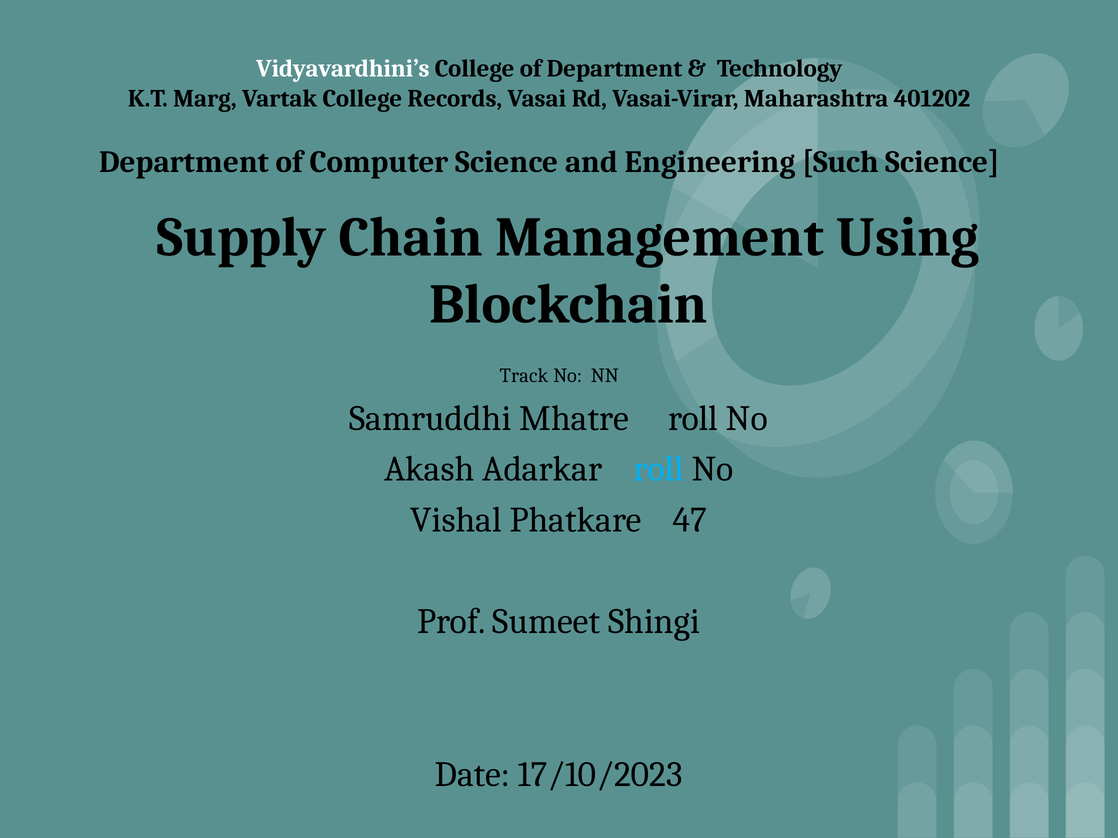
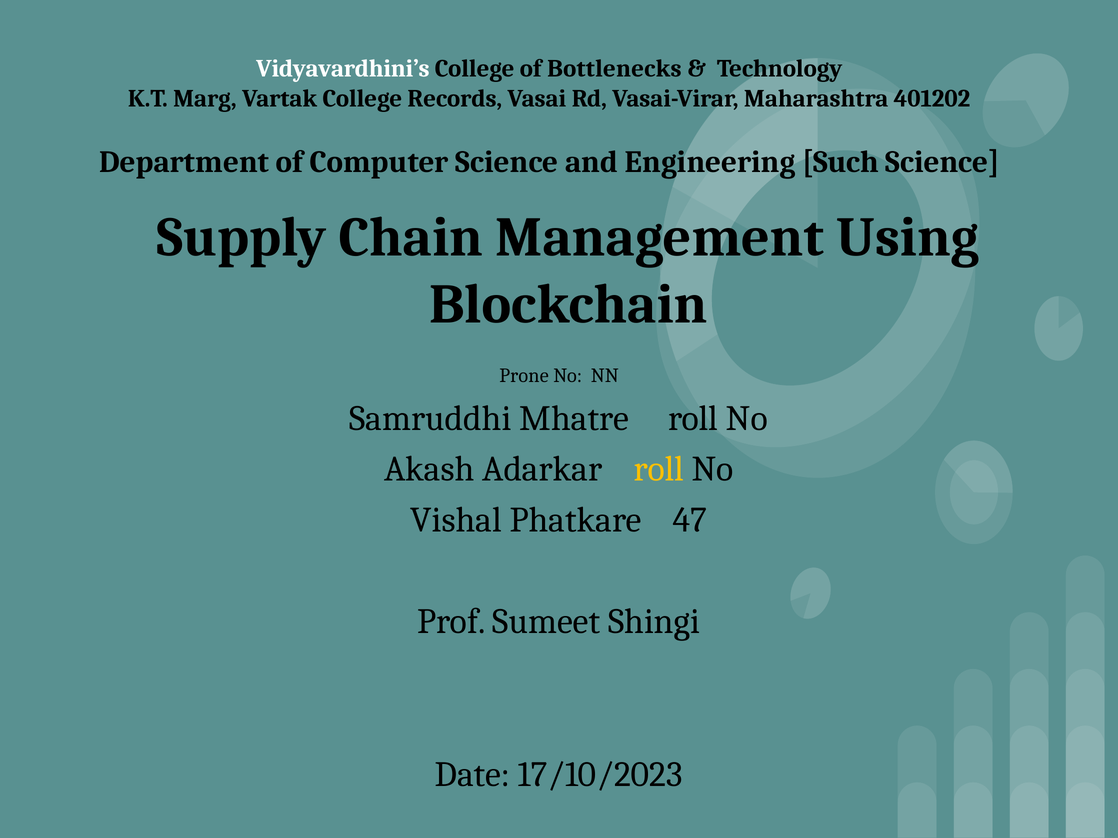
of Department: Department -> Bottlenecks (614, 69)
Track: Track -> Prone (524, 376)
roll colour: light blue -> yellow (659, 469)
